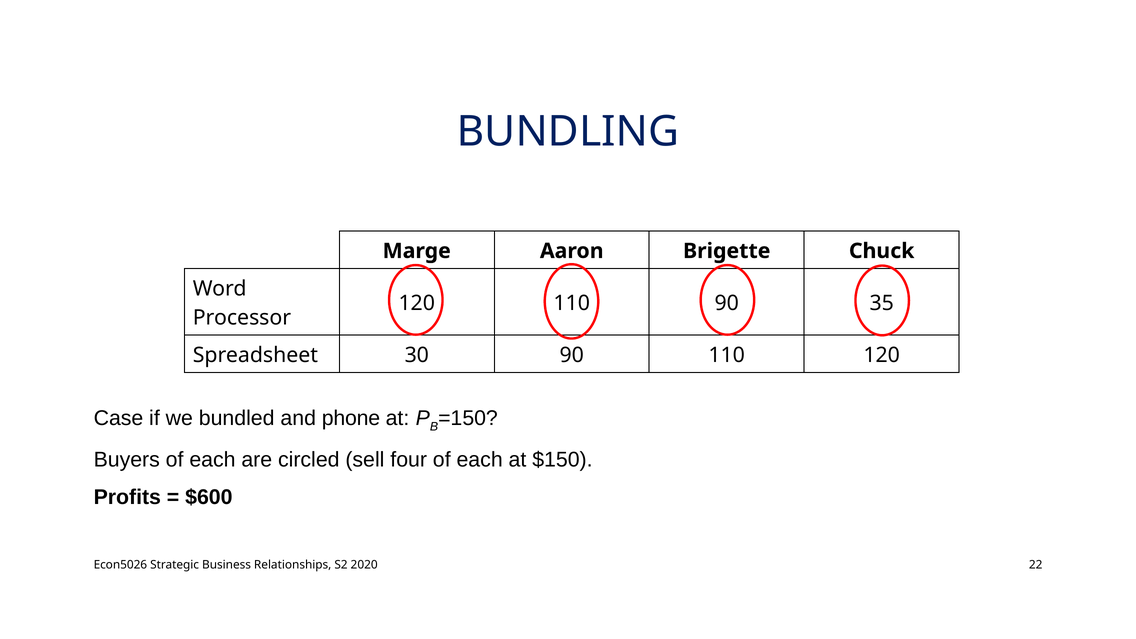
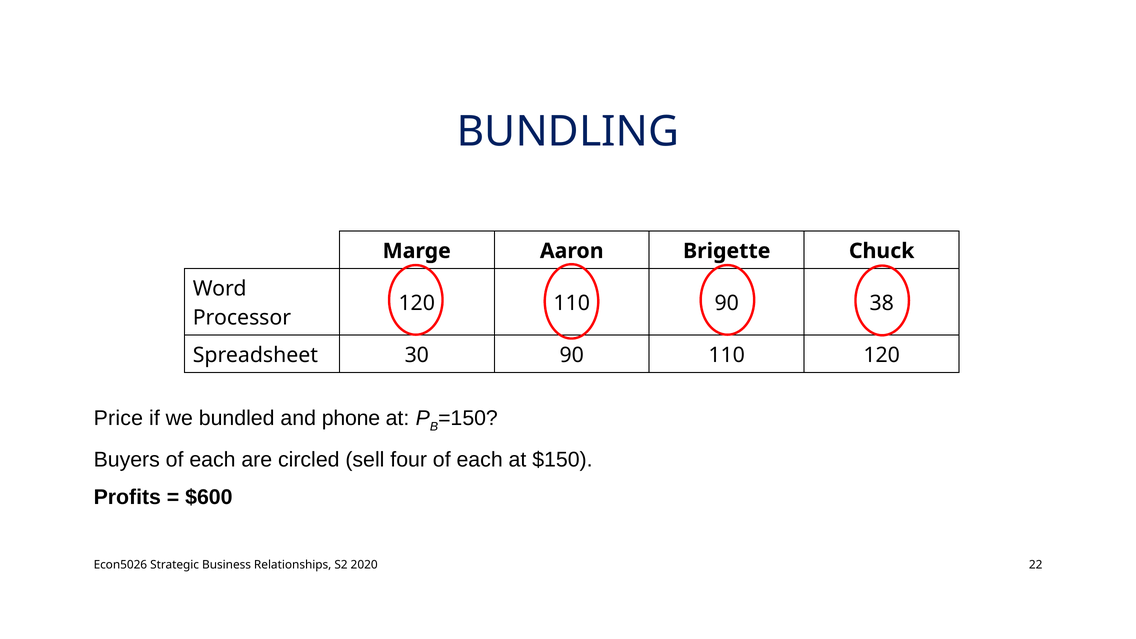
35: 35 -> 38 (882, 303)
Case: Case -> Price (118, 418)
